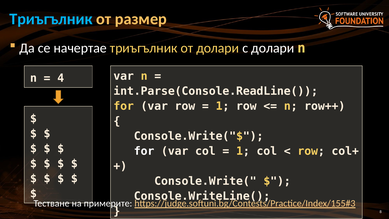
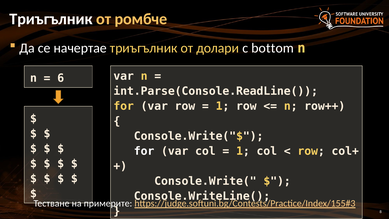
Триъгълник colour: light blue -> white (51, 19)
размер: размер -> ромбче (141, 19)
с долари: долари -> bottom (273, 48)
4: 4 -> 6 (61, 78)
